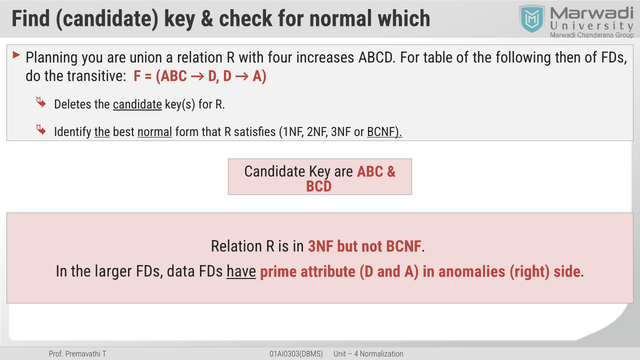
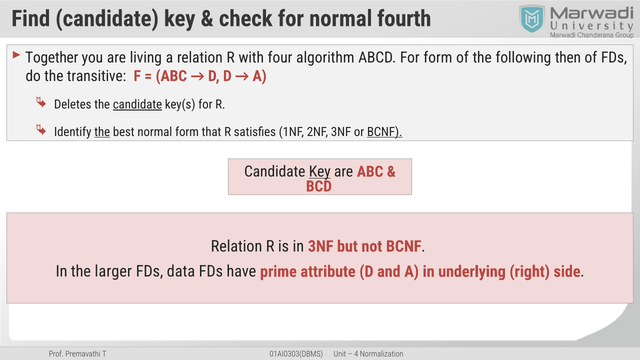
which: which -> fourth (404, 19)
Planning: Planning -> Together (52, 58)
union: union -> living (146, 58)
increases: increases -> algorithm (325, 58)
For table: table -> form (438, 58)
normal underline: present -> none (155, 132)
Key underline: none -> present (320, 172)
have underline: present -> none (241, 272)
anomalies: anomalies -> underlying (472, 272)
